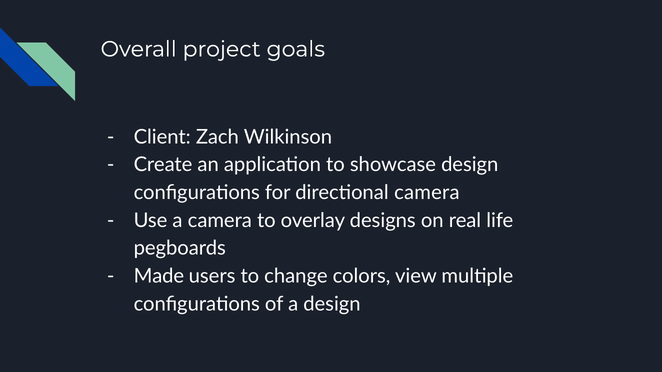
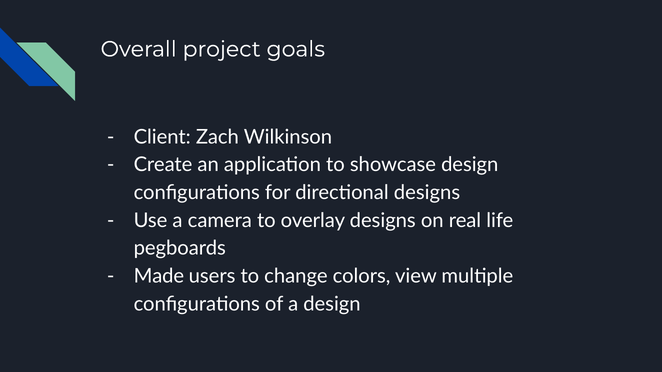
directional camera: camera -> designs (427, 193)
